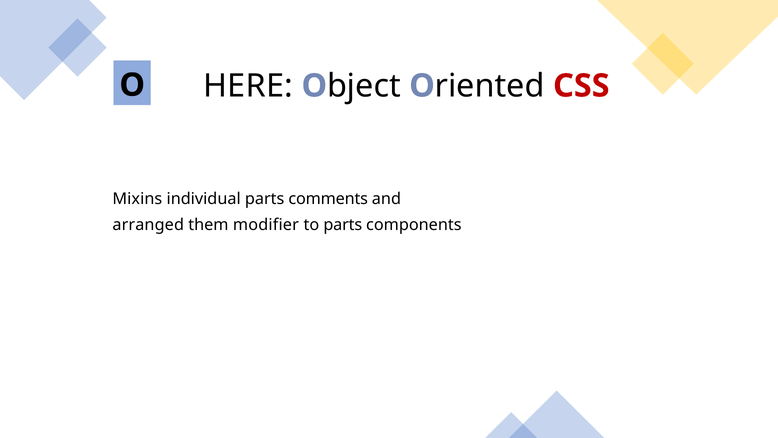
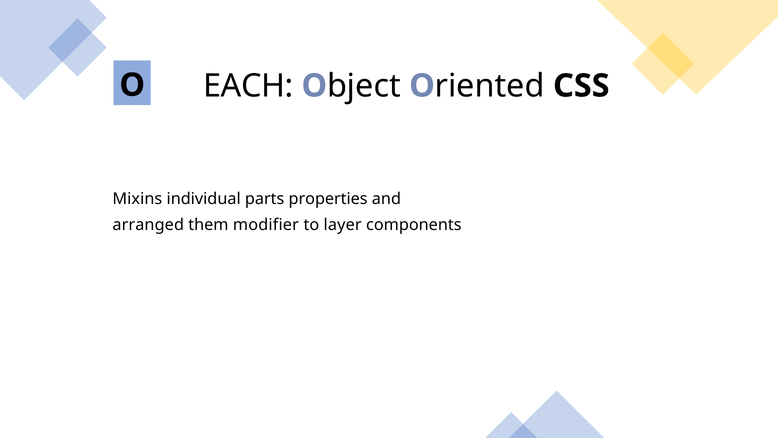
HERE: HERE -> EACH (248, 86)
CSS colour: red -> black (581, 86)
comments: comments -> properties (328, 199)
to parts: parts -> layer (343, 224)
